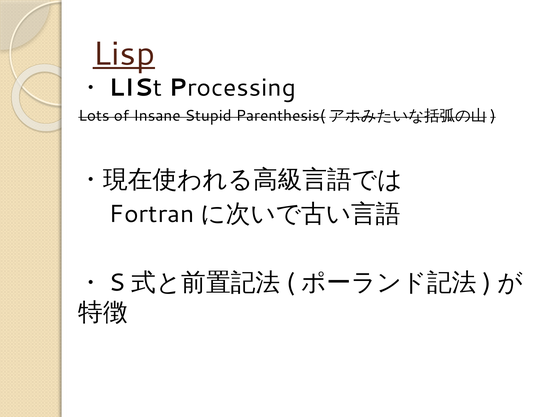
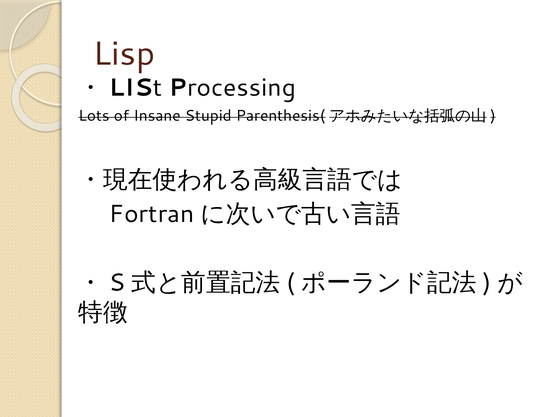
Lisp underline: present -> none (124, 54)
